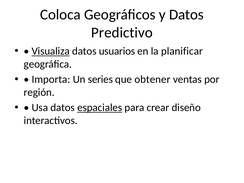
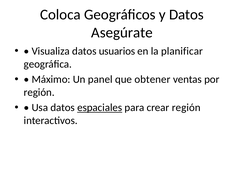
Predictivo: Predictivo -> Asegúrate (122, 33)
Visualiza underline: present -> none (51, 51)
Importa: Importa -> Máximo (51, 79)
series: series -> panel (100, 79)
crear diseño: diseño -> región (186, 108)
